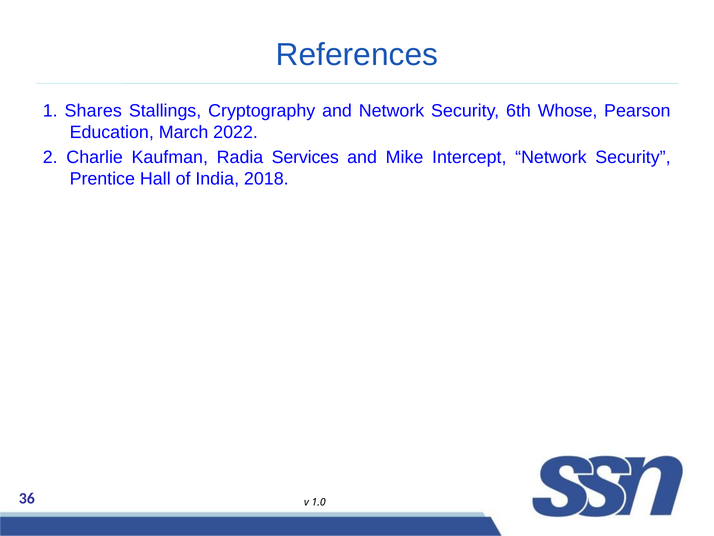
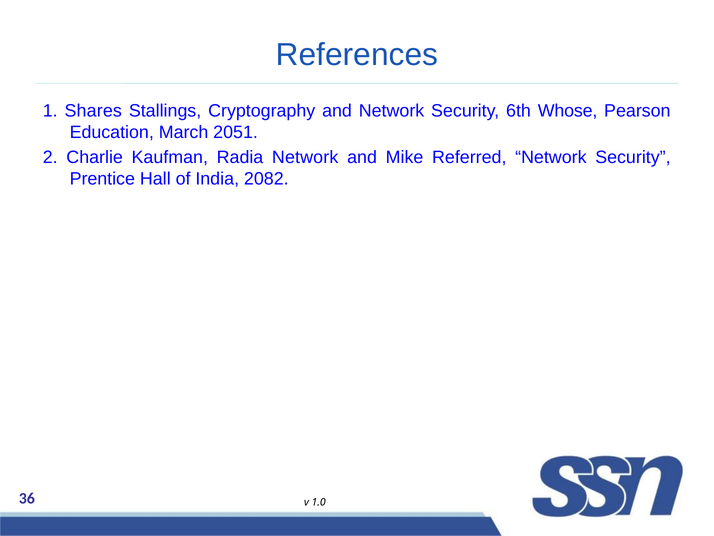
2022: 2022 -> 2051 (236, 132)
Radia Services: Services -> Network (305, 157)
Intercept: Intercept -> Referred (469, 157)
2018: 2018 -> 2082 (266, 179)
